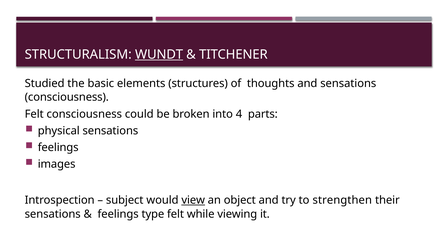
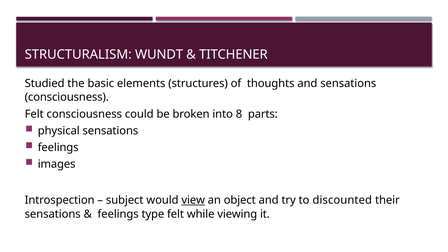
WUNDT underline: present -> none (159, 54)
4: 4 -> 8 (239, 114)
strengthen: strengthen -> discounted (342, 200)
